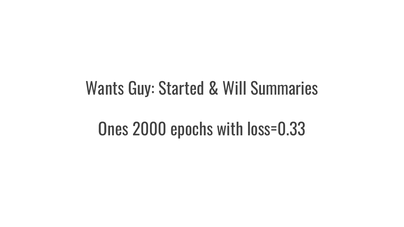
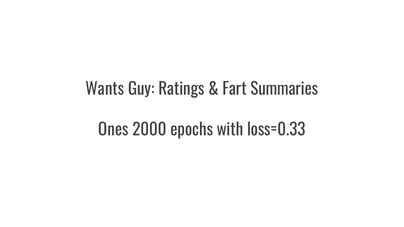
Started: Started -> Ratings (181, 90)
Will: Will -> Fart (234, 90)
